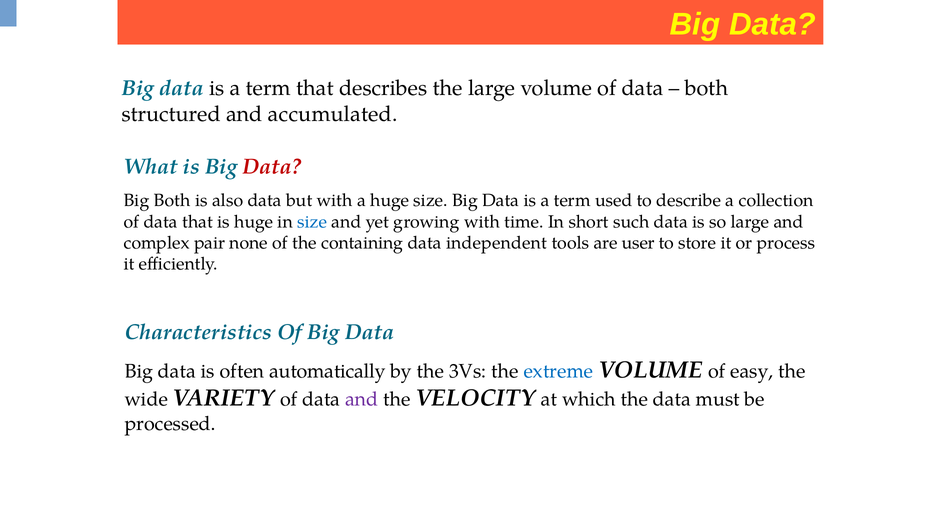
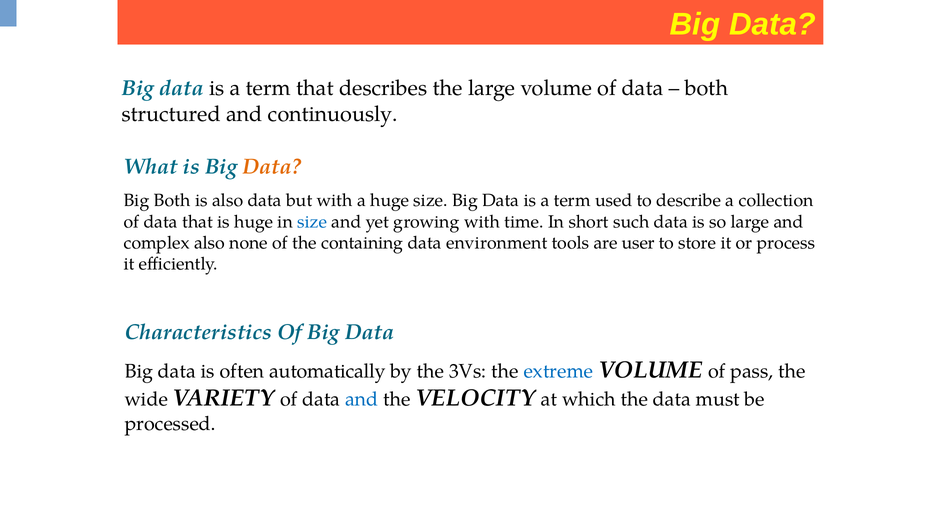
accumulated: accumulated -> continuously (333, 114)
Data colour: red -> orange (272, 167)
complex pair: pair -> also (209, 243)
independent: independent -> environment (497, 243)
easy: easy -> pass (752, 371)
and colour: purple -> blue (362, 399)
